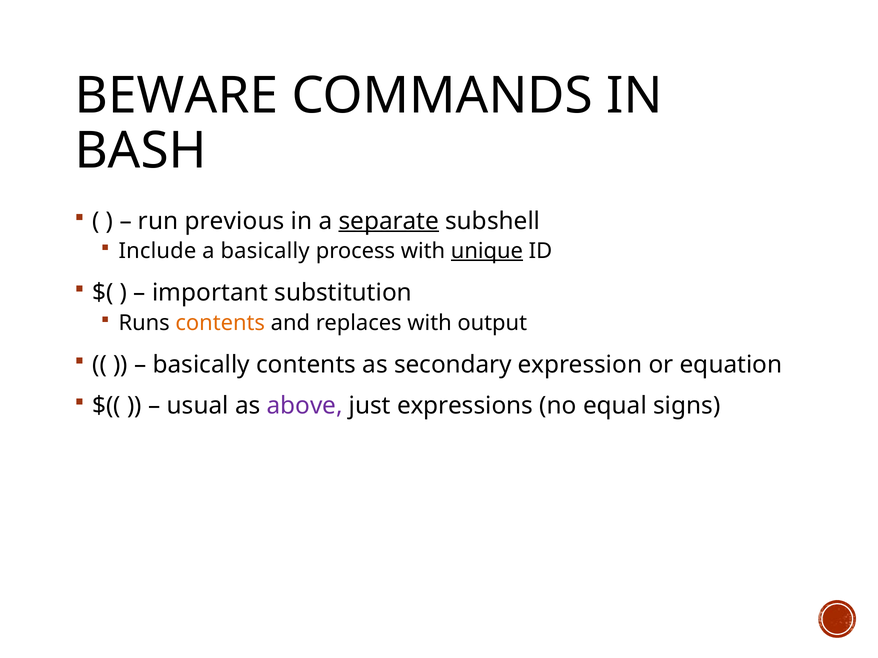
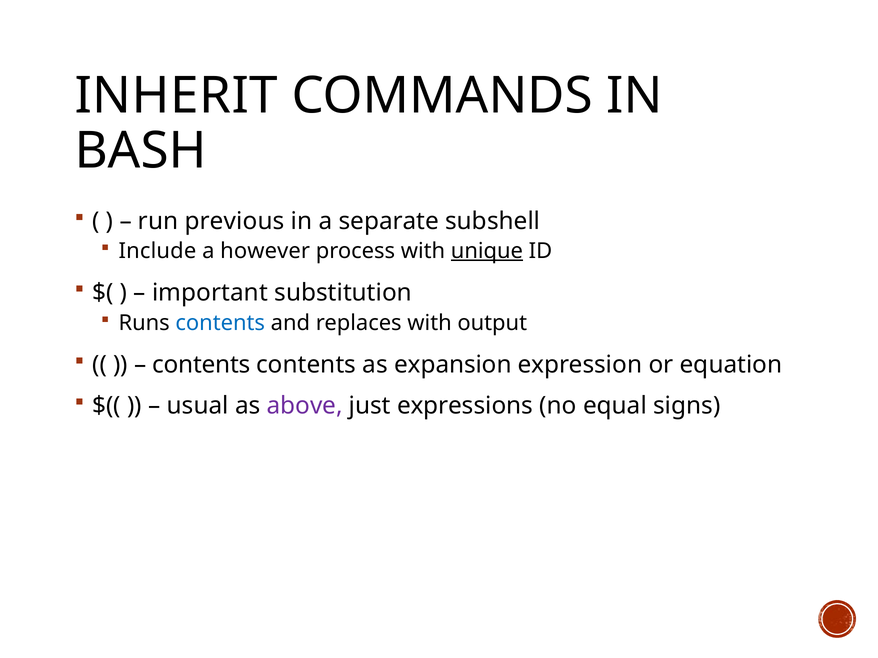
BEWARE: BEWARE -> INHERIT (176, 96)
separate underline: present -> none (389, 221)
a basically: basically -> however (265, 251)
contents colour: orange -> blue (220, 323)
basically: basically -> contents (201, 365)
secondary: secondary -> expansion (453, 365)
